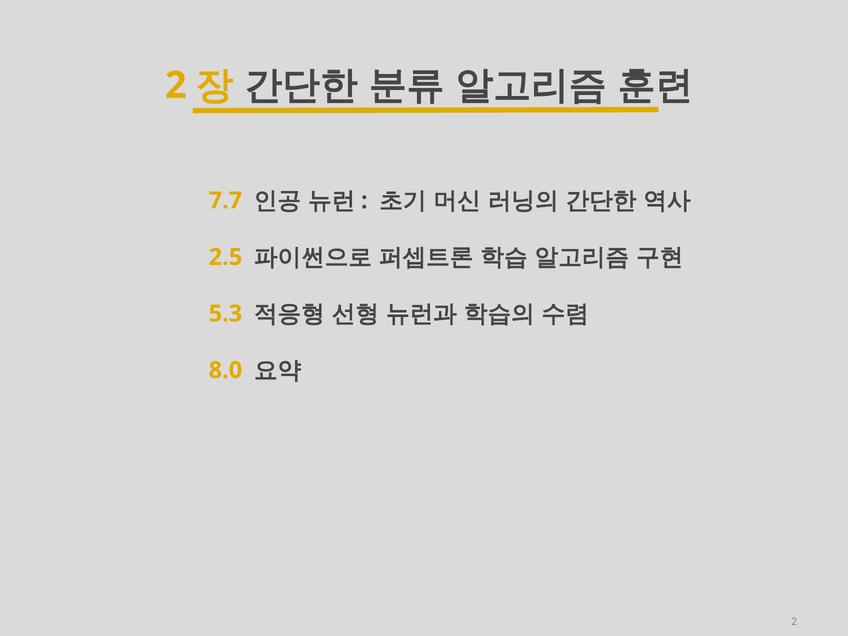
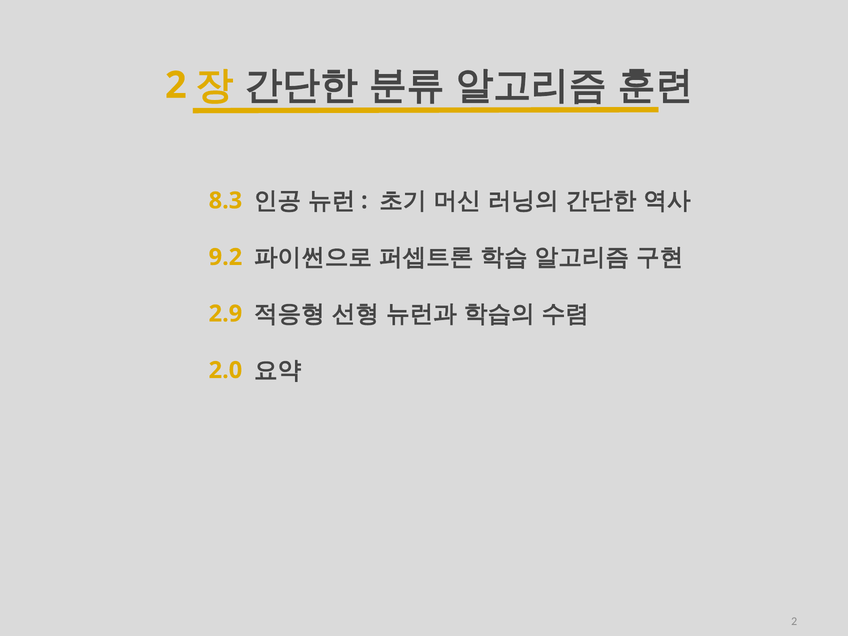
7.7: 7.7 -> 8.3 (225, 201)
2.5: 2.5 -> 9.2 (225, 257)
5.3: 5.3 -> 2.9 (225, 314)
8.0: 8.0 -> 2.0 (225, 370)
